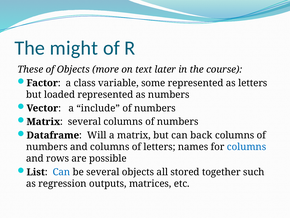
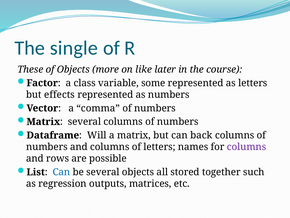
might: might -> single (74, 48)
text: text -> like (144, 69)
loaded: loaded -> effects (59, 94)
include: include -> comma (98, 108)
columns colour: blue -> purple (247, 147)
